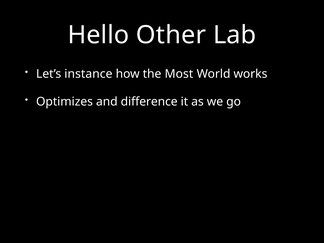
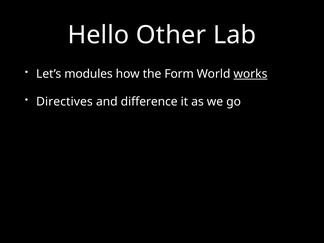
instance: instance -> modules (89, 74)
Most: Most -> Form (179, 74)
works underline: none -> present (250, 74)
Optimizes: Optimizes -> Directives (64, 102)
